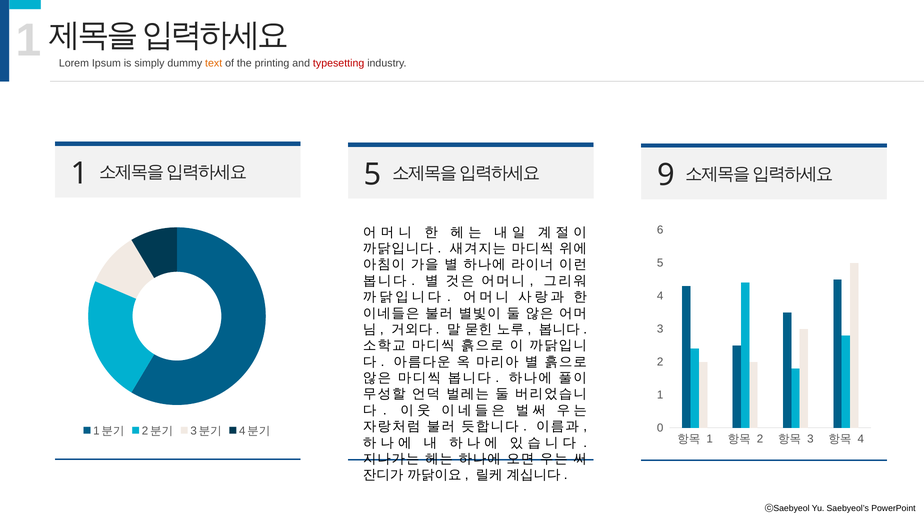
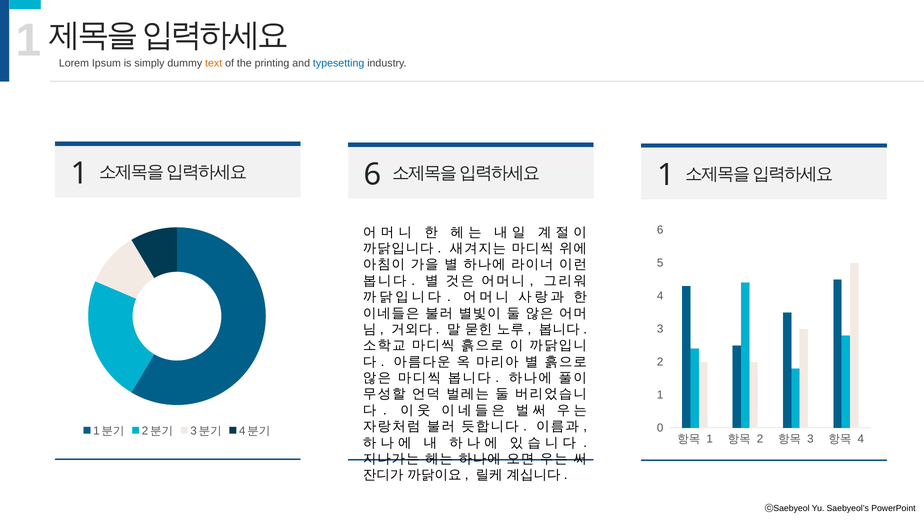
typesetting colour: red -> blue (339, 63)
5: 5 -> 6 (373, 174)
9: 9 -> 1 (666, 175)
